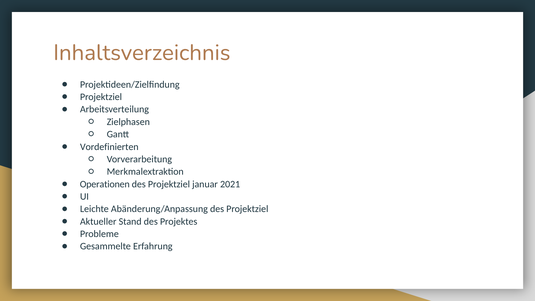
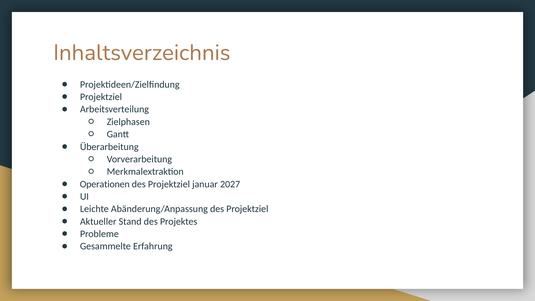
Vordefinierten: Vordefinierten -> Überarbeitung (109, 147)
2021: 2021 -> 2027 (230, 184)
